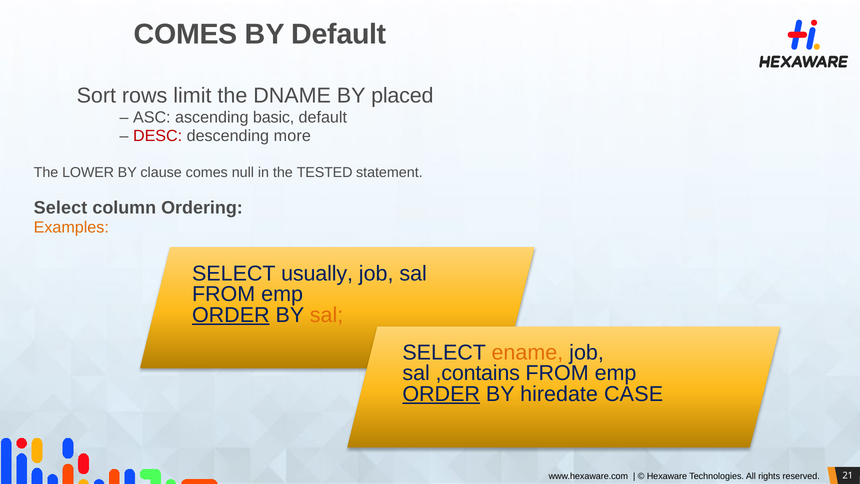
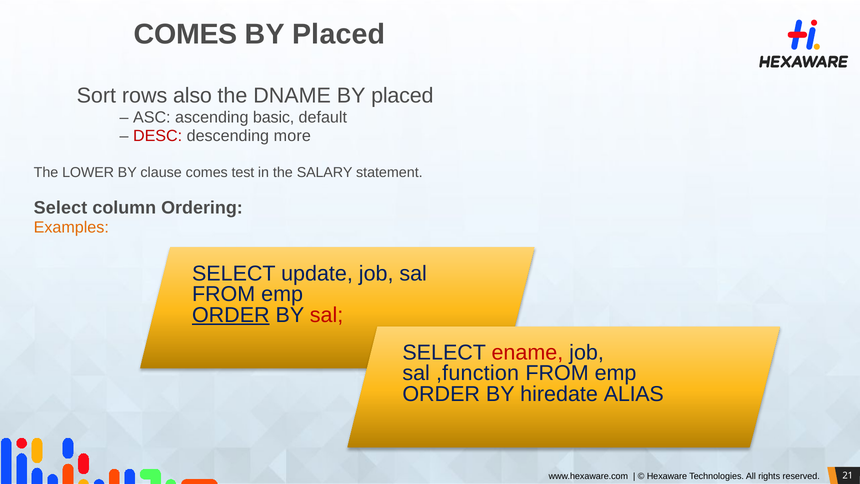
Default: Default -> Placed (339, 34)
limit: limit -> also (193, 96)
null: null -> test (243, 172)
TESTED: TESTED -> SALARY (325, 172)
usually: usually -> update (317, 273)
sal colour: orange -> red (327, 315)
ename colour: orange -> red (527, 352)
,contains: ,contains -> ,function (478, 373)
ORDER underline: present -> none (441, 394)
CASE: CASE -> ALIAS (634, 394)
